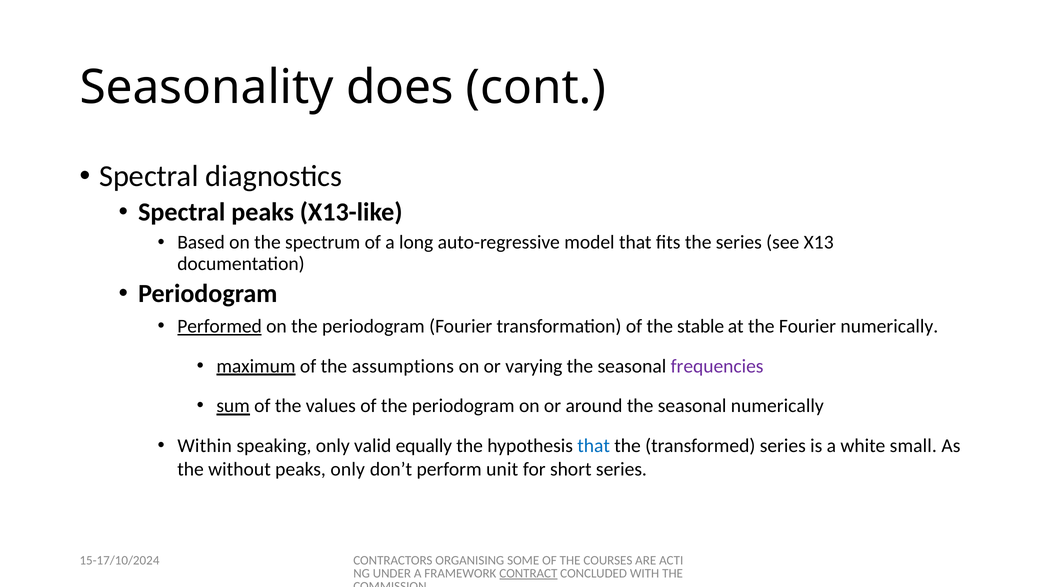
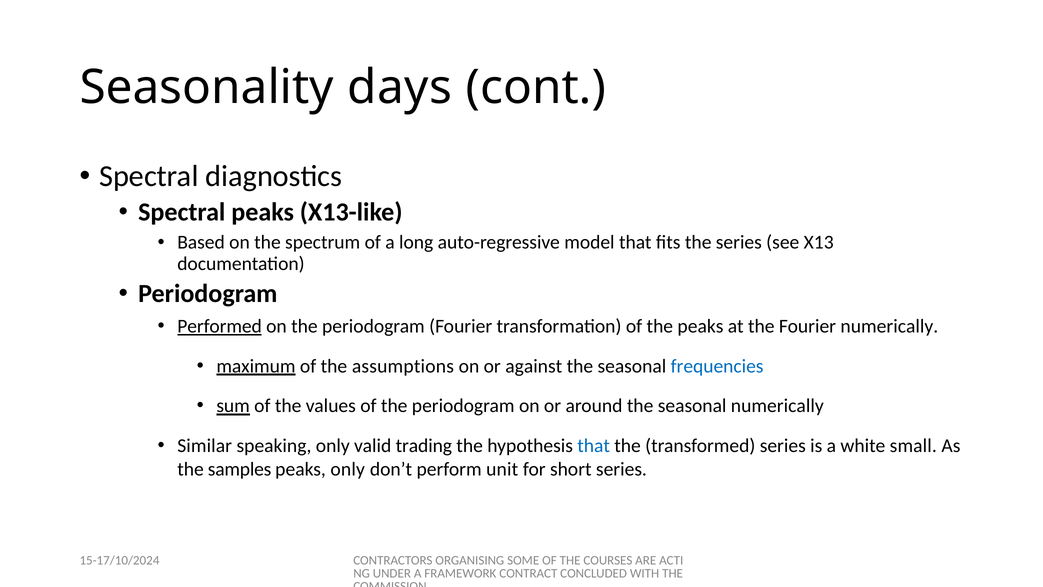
does: does -> days (400, 88)
the stable: stable -> peaks (700, 326)
varying: varying -> against (534, 366)
frequencies colour: purple -> blue (717, 366)
Within: Within -> Similar (205, 445)
equally: equally -> trading (424, 445)
without: without -> samples (240, 469)
CONTRACT underline: present -> none (528, 573)
